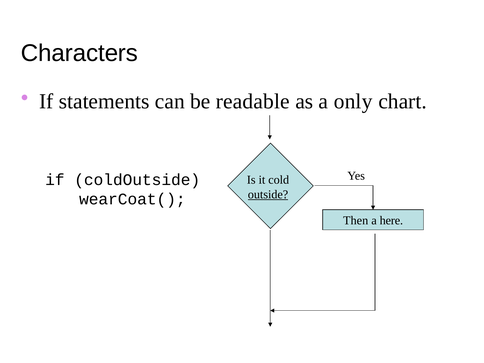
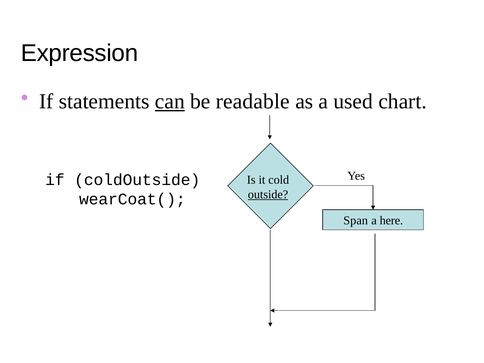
Characters: Characters -> Expression (80, 53)
can underline: none -> present (170, 102)
only: only -> used (353, 102)
Then: Then -> Span (356, 221)
